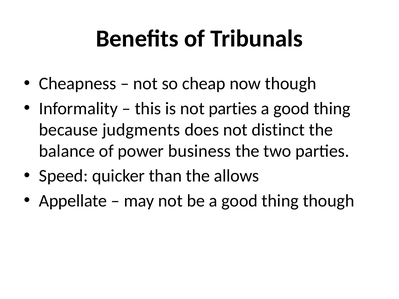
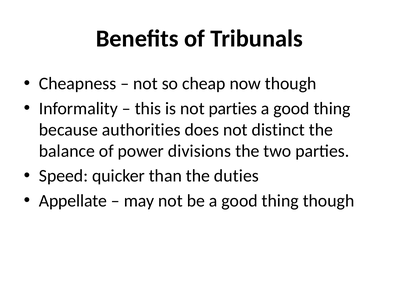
judgments: judgments -> authorities (141, 130)
business: business -> divisions (199, 151)
allows: allows -> duties (236, 176)
